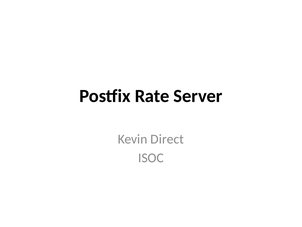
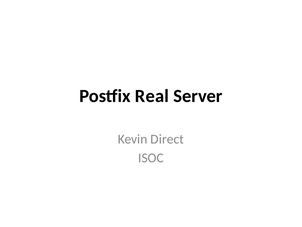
Rate: Rate -> Real (152, 96)
